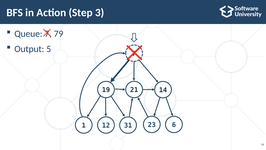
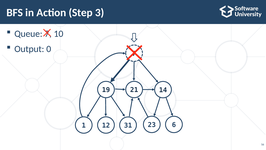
79: 79 -> 10 (59, 34)
5: 5 -> 0 (49, 49)
